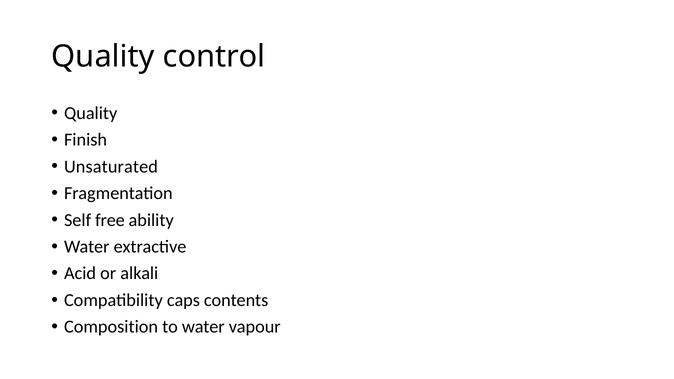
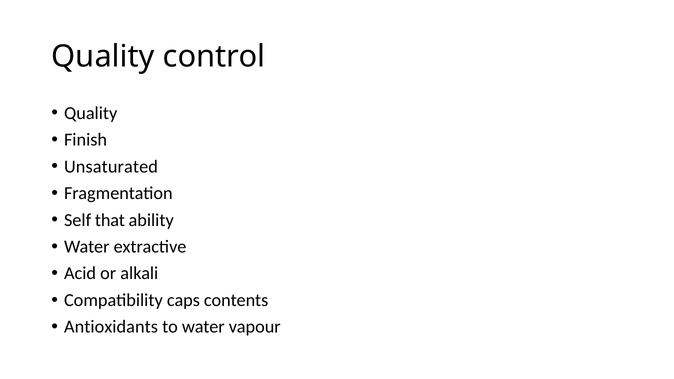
free: free -> that (110, 220)
Composition: Composition -> Antioxidants (111, 327)
